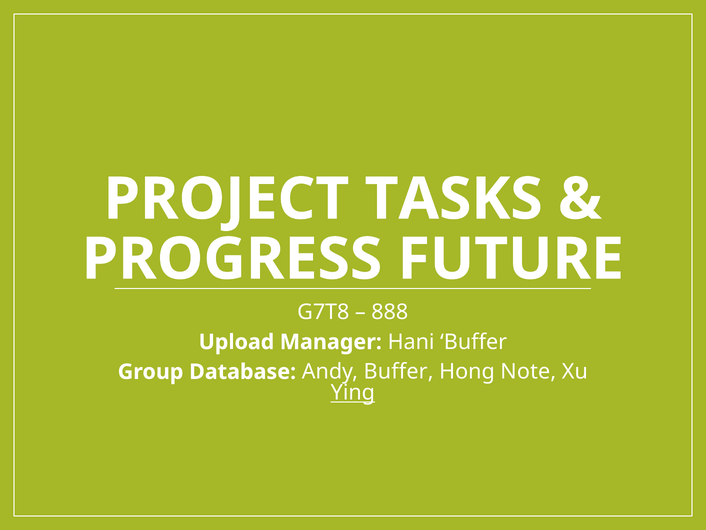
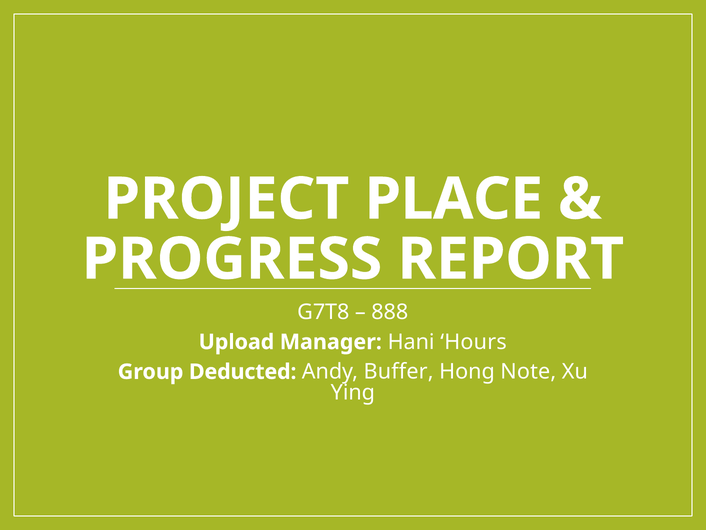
TASKS: TASKS -> PLACE (454, 199)
FUTURE: FUTURE -> REPORT (511, 259)
Hani Buffer: Buffer -> Hours (474, 342)
Database: Database -> Deducted (243, 371)
Ying underline: present -> none (353, 392)
